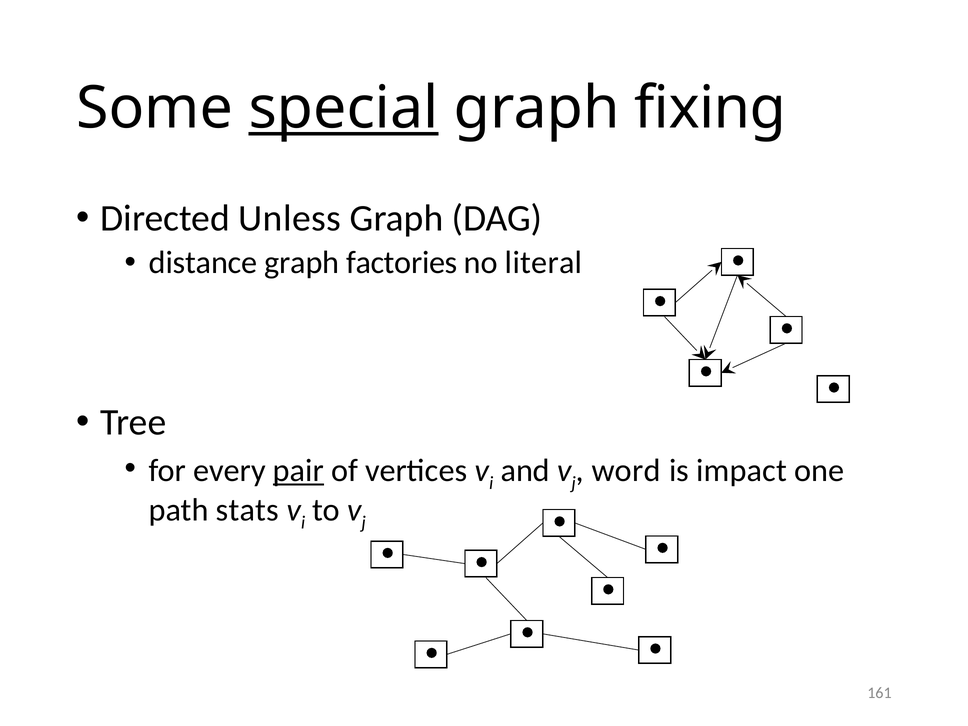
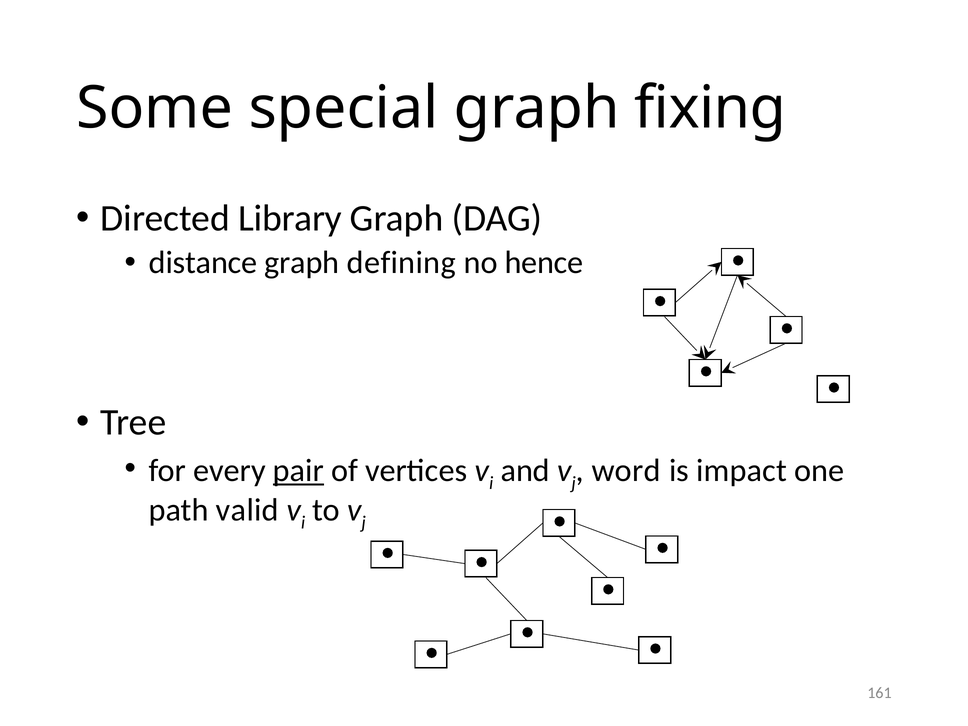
special underline: present -> none (344, 108)
Unless: Unless -> Library (290, 218)
factories: factories -> defining (401, 263)
literal: literal -> hence (544, 263)
stats: stats -> valid (247, 510)
